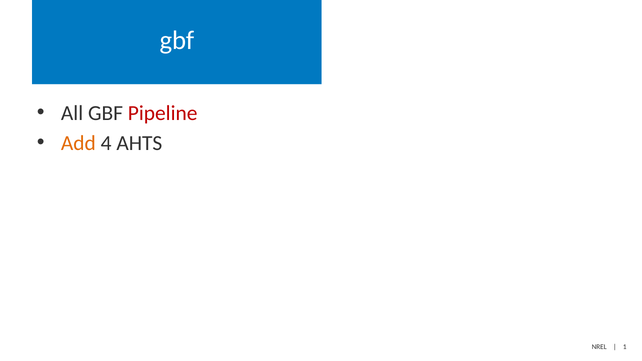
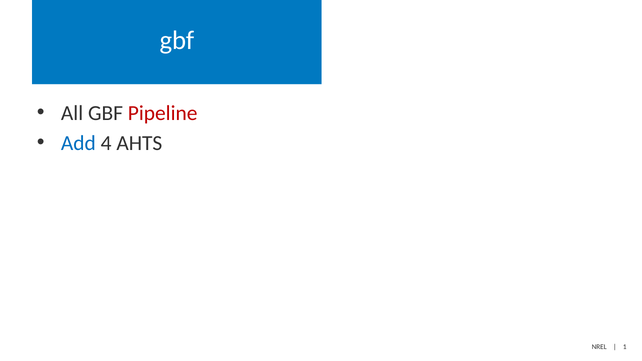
Add colour: orange -> blue (78, 143)
